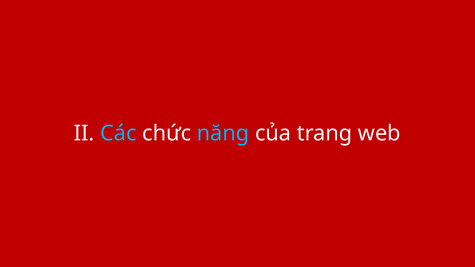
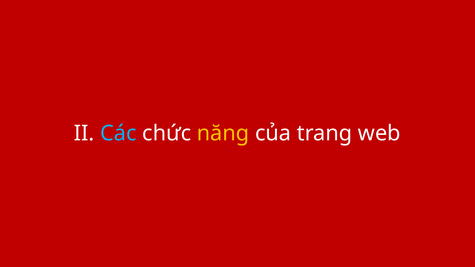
năng colour: light blue -> yellow (223, 133)
